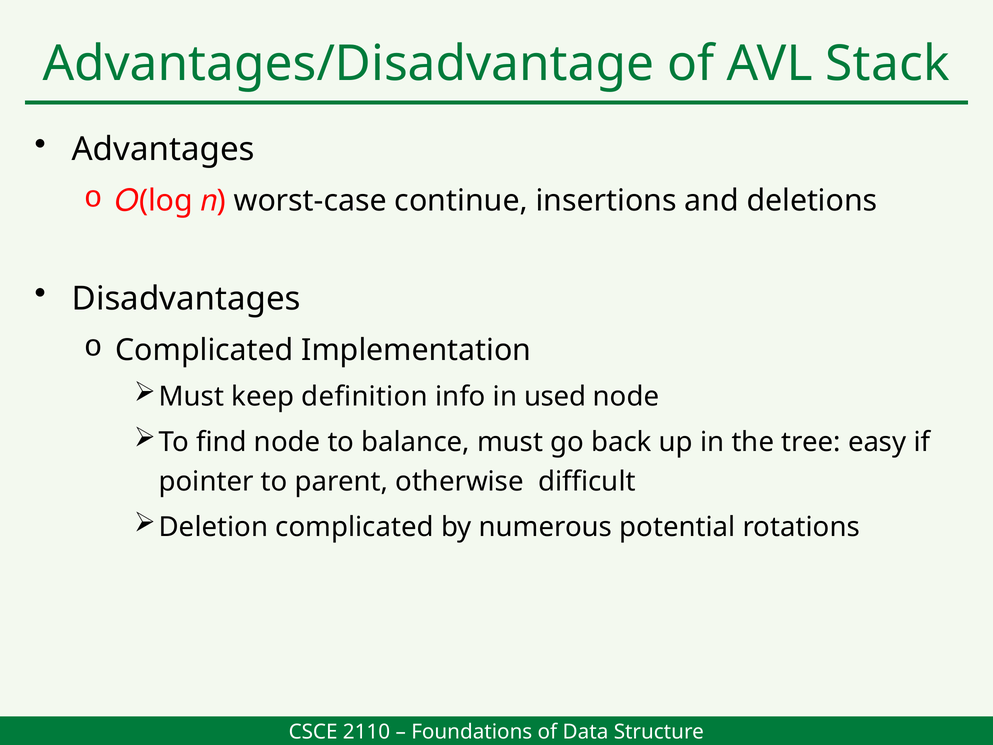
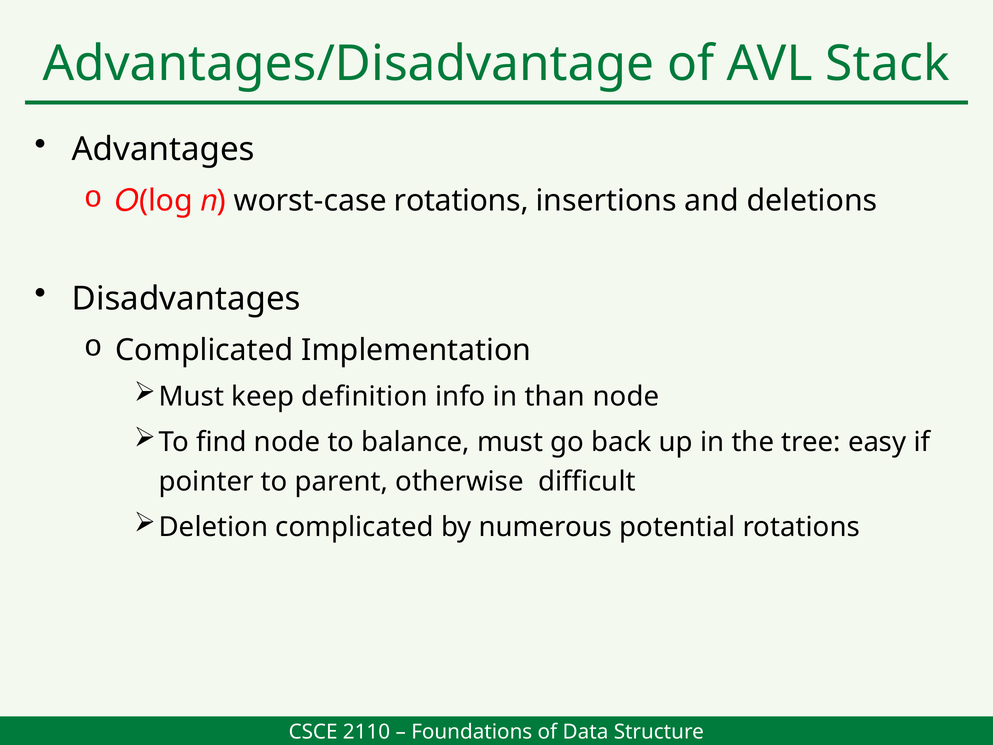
worst-case continue: continue -> rotations (461, 201)
used: used -> than (555, 397)
